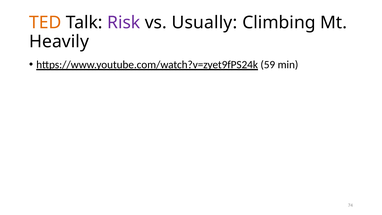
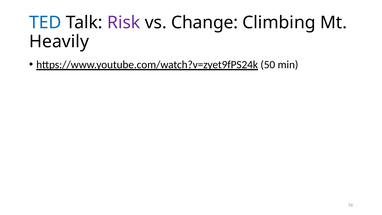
TED colour: orange -> blue (45, 23)
Usually: Usually -> Change (205, 23)
59: 59 -> 50 (268, 65)
